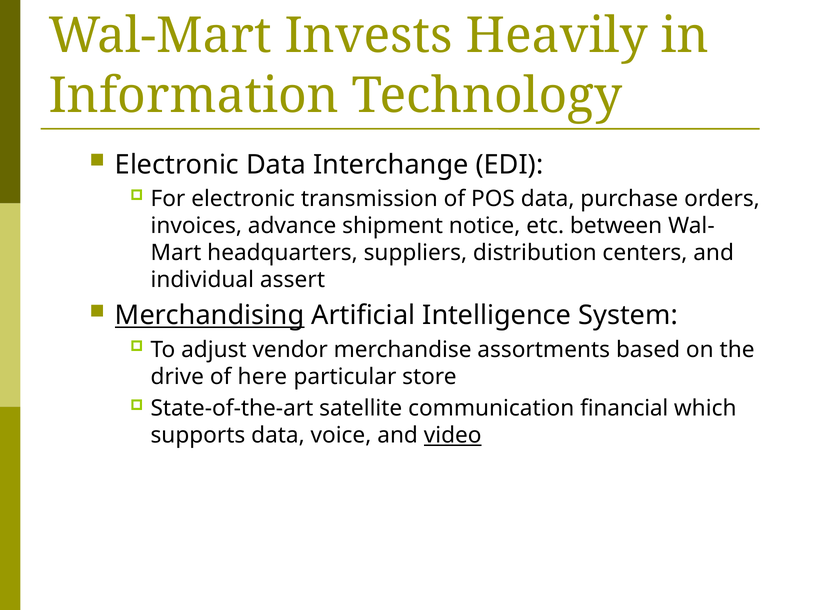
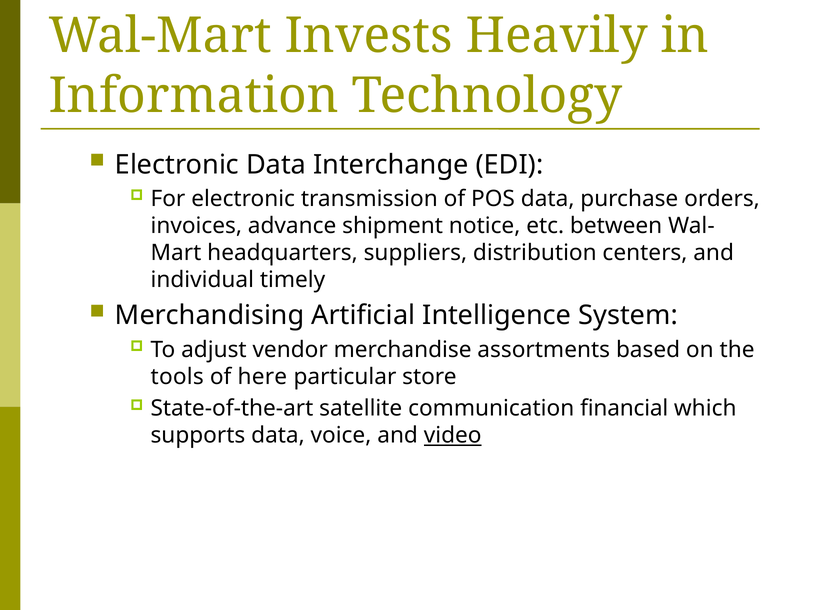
assert: assert -> timely (293, 280)
Merchandising underline: present -> none (210, 316)
drive: drive -> tools (177, 377)
